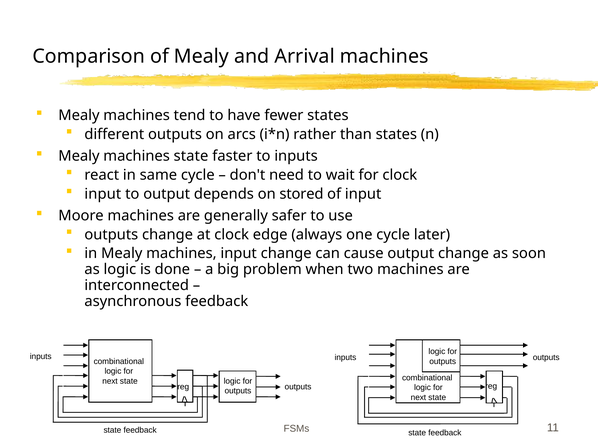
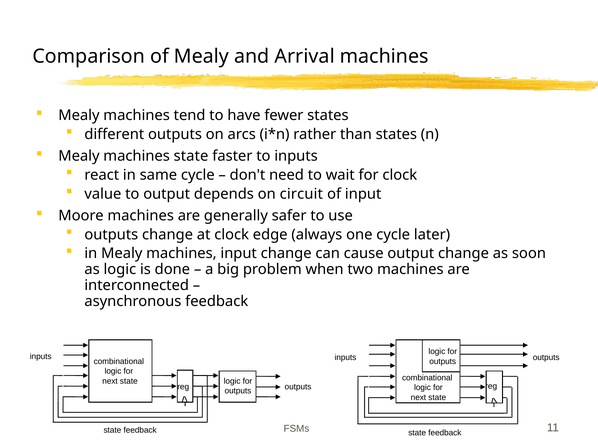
input: input -> value (103, 194)
stored: stored -> circuit (301, 194)
